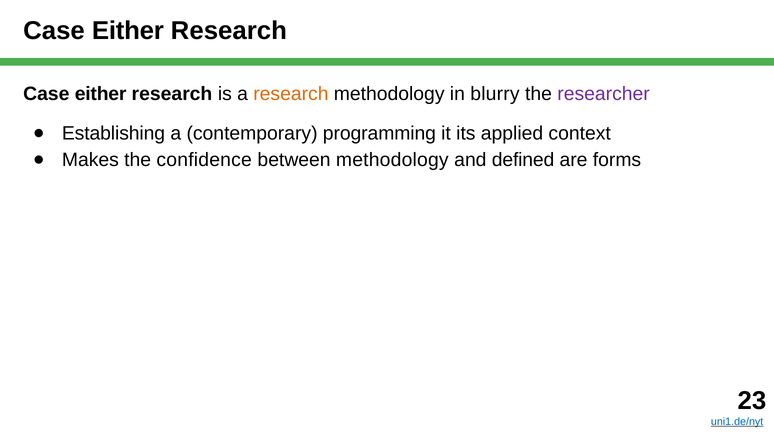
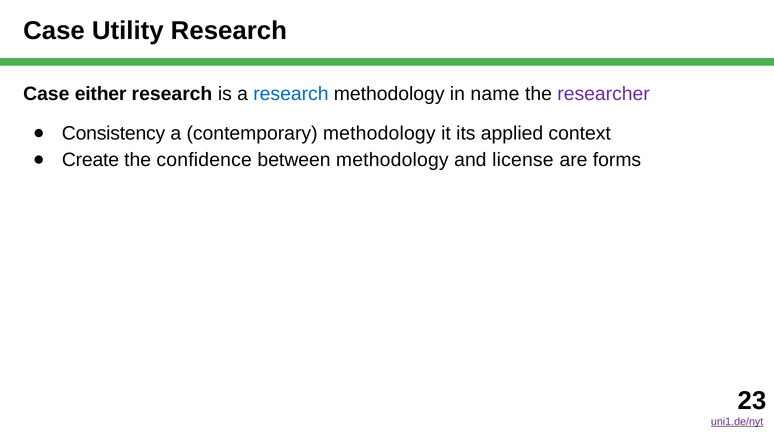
Either: Either -> Utility (128, 31)
research colour: orange -> blue (291, 94)
blurry: blurry -> name (495, 94)
Establishing: Establishing -> Consistency (114, 133)
contemporary programming: programming -> methodology (379, 133)
Makes: Makes -> Create (90, 160)
defined: defined -> license (523, 160)
uni1.de/nyt colour: blue -> purple (737, 422)
